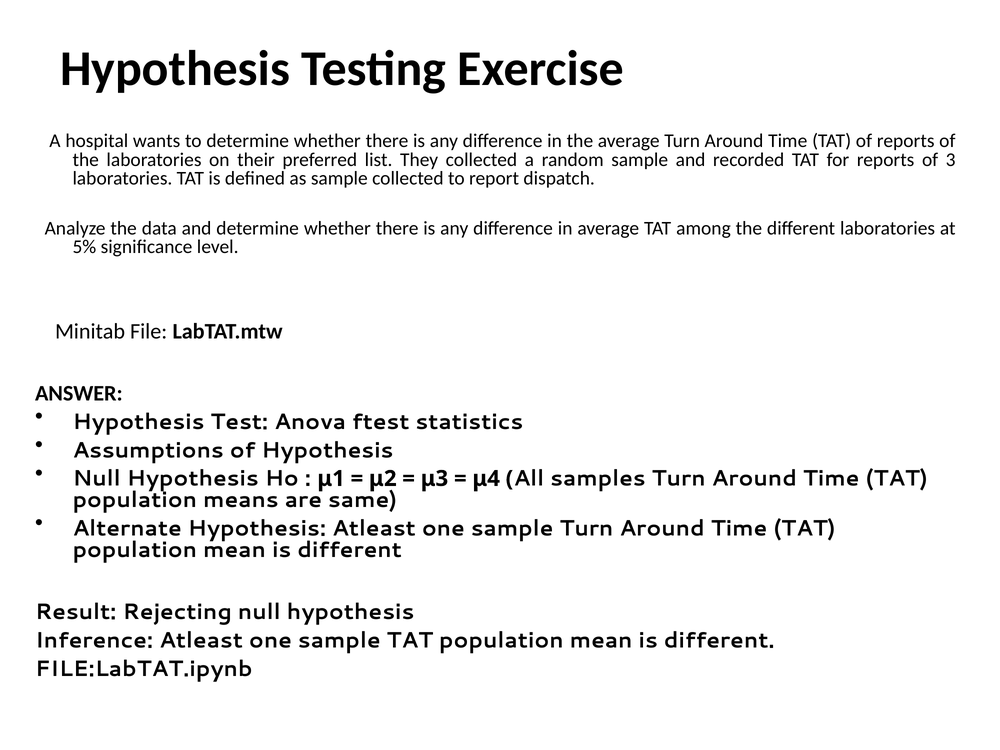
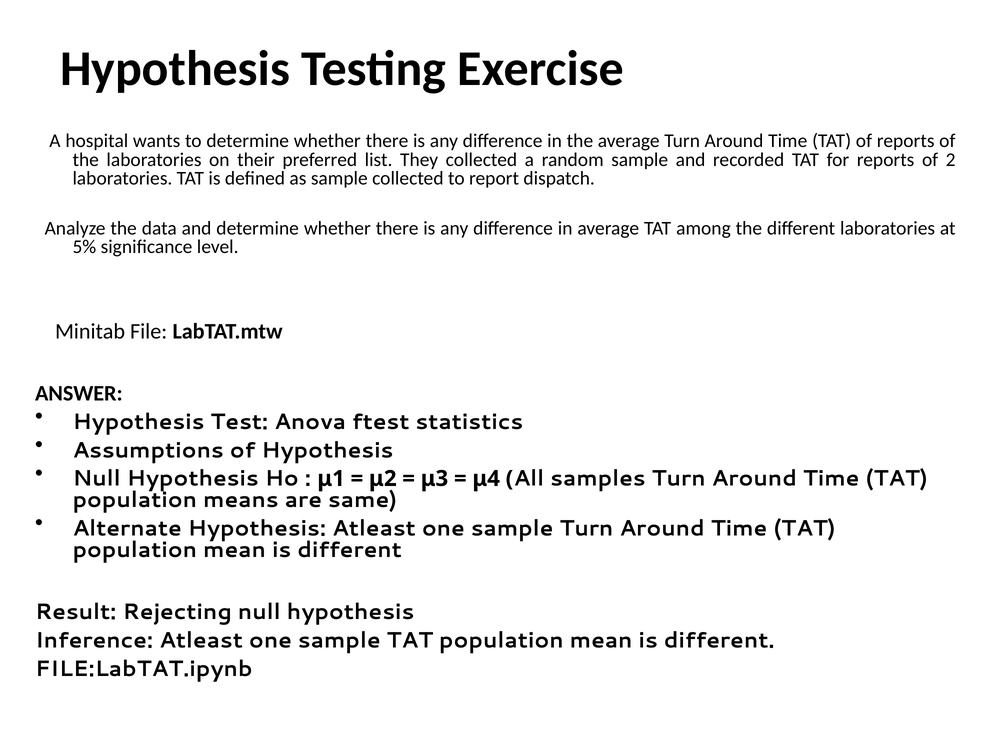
3: 3 -> 2 (951, 160)
